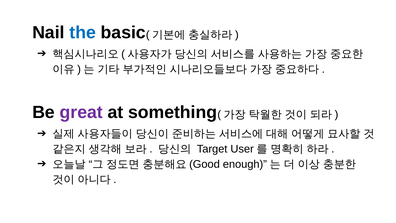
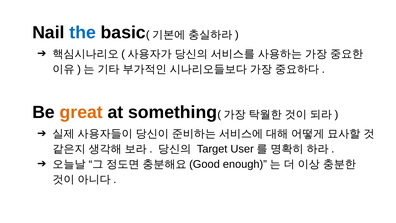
great colour: purple -> orange (81, 112)
